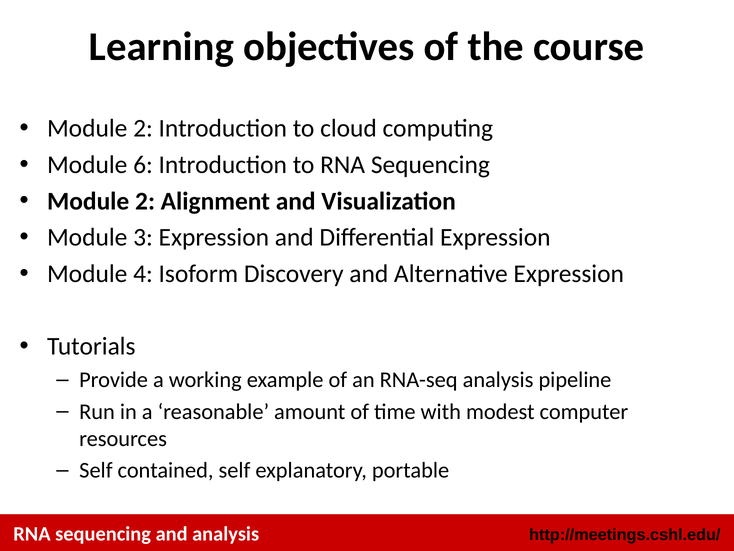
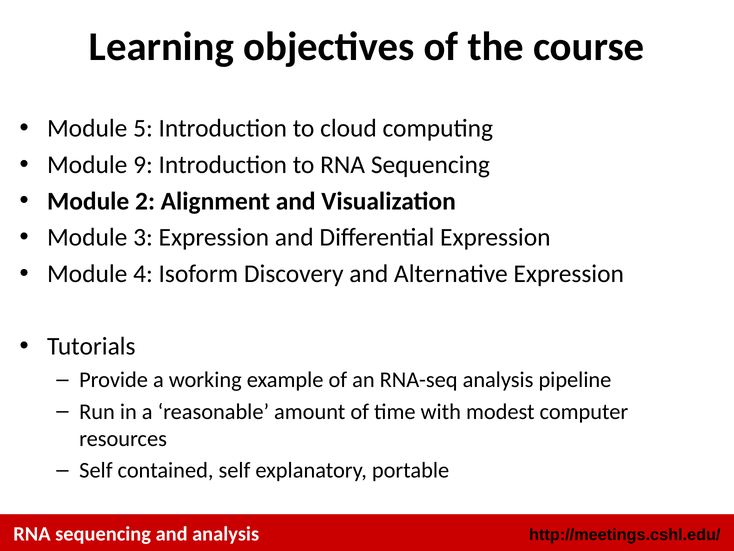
2: 2 -> 5 (143, 128)
6: 6 -> 9 (143, 165)
